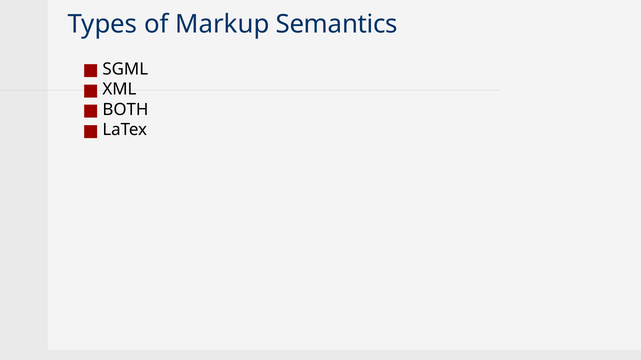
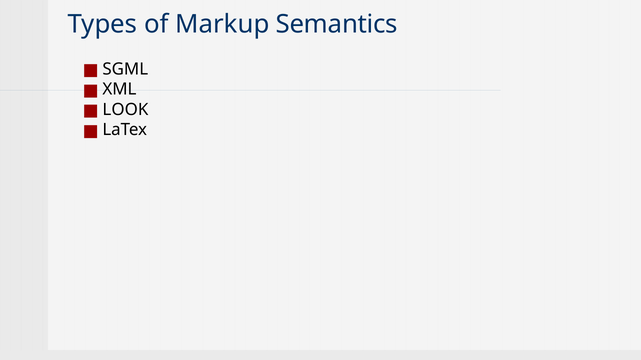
BOTH: BOTH -> LOOK (125, 110)
